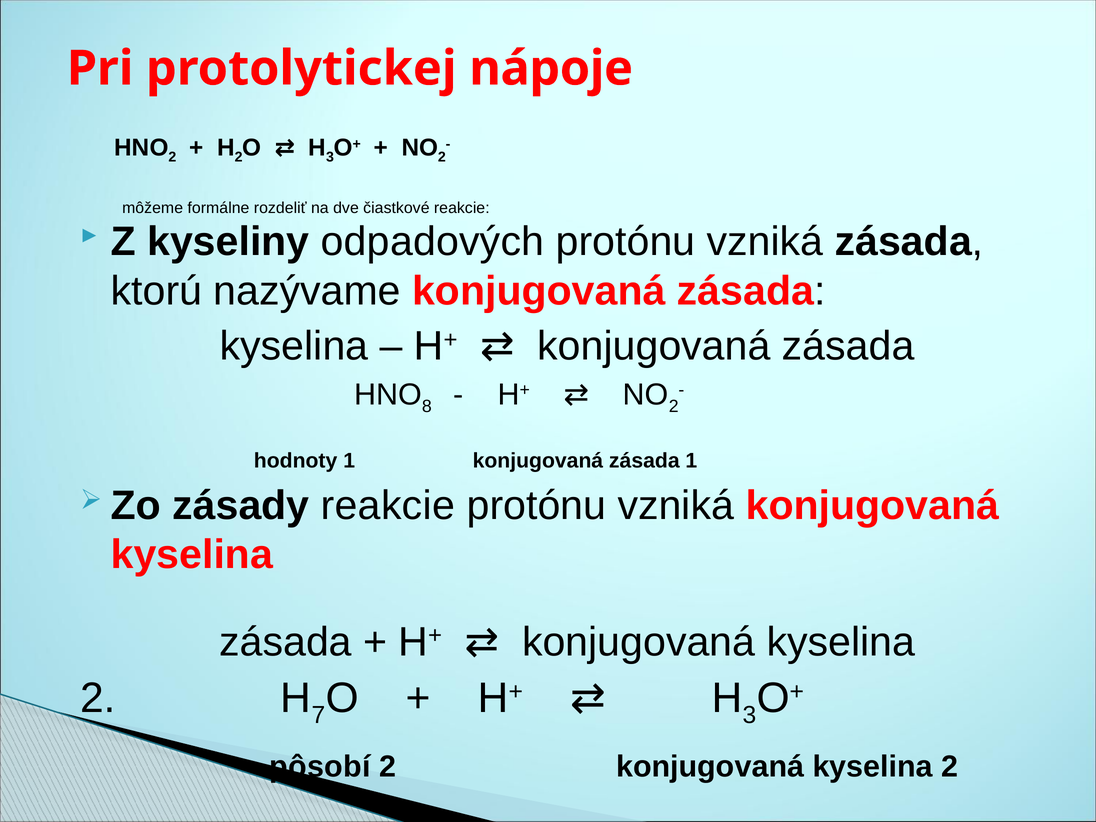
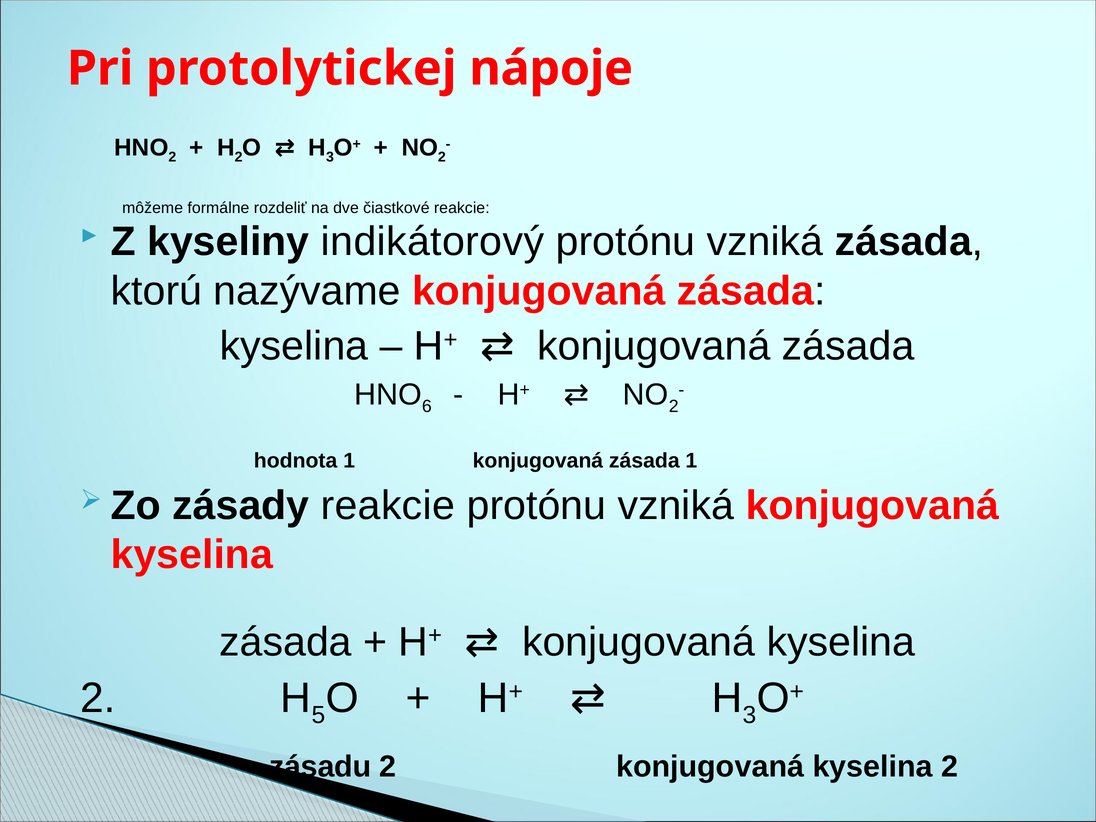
odpadových: odpadových -> indikátorový (433, 242)
8: 8 -> 6 (427, 407)
hodnoty: hodnoty -> hodnota (296, 461)
7: 7 -> 5 (319, 715)
pôsobí: pôsobí -> zásadu (320, 767)
